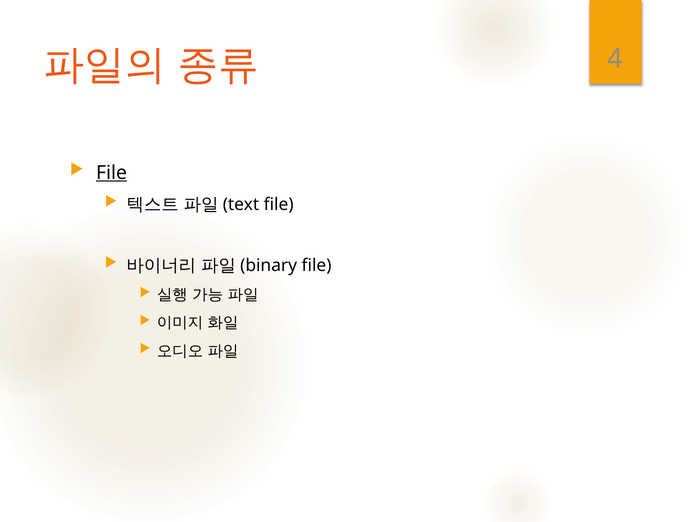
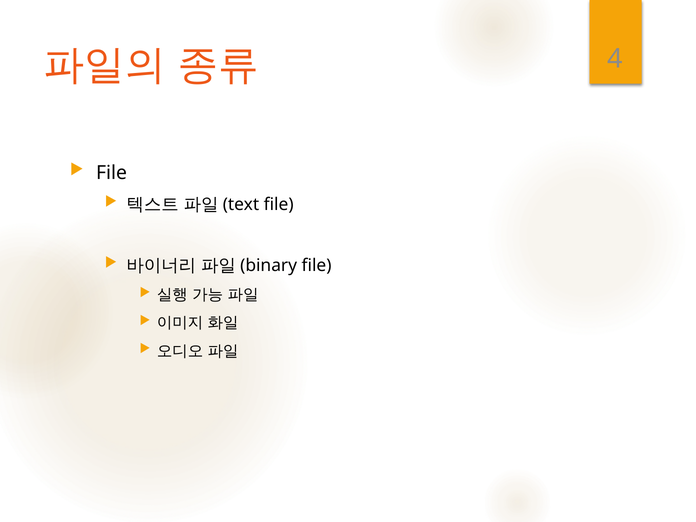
File underline: present -> none (112, 173)
